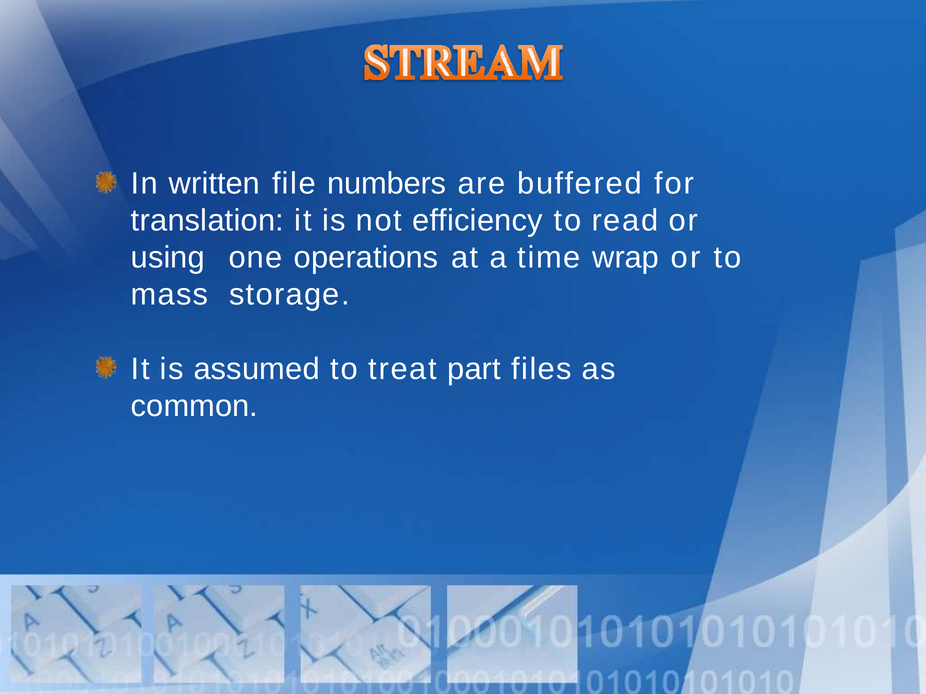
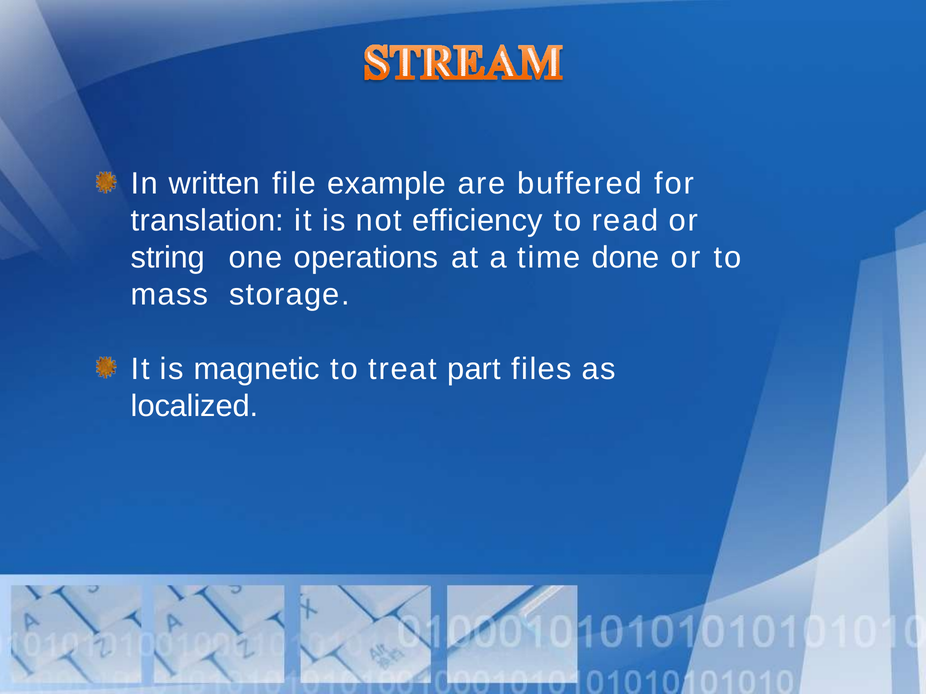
numbers: numbers -> example (387, 184)
using: using -> string (168, 258)
wrap: wrap -> done (626, 258)
assumed: assumed -> magnetic (257, 369)
common: common -> localized (195, 406)
